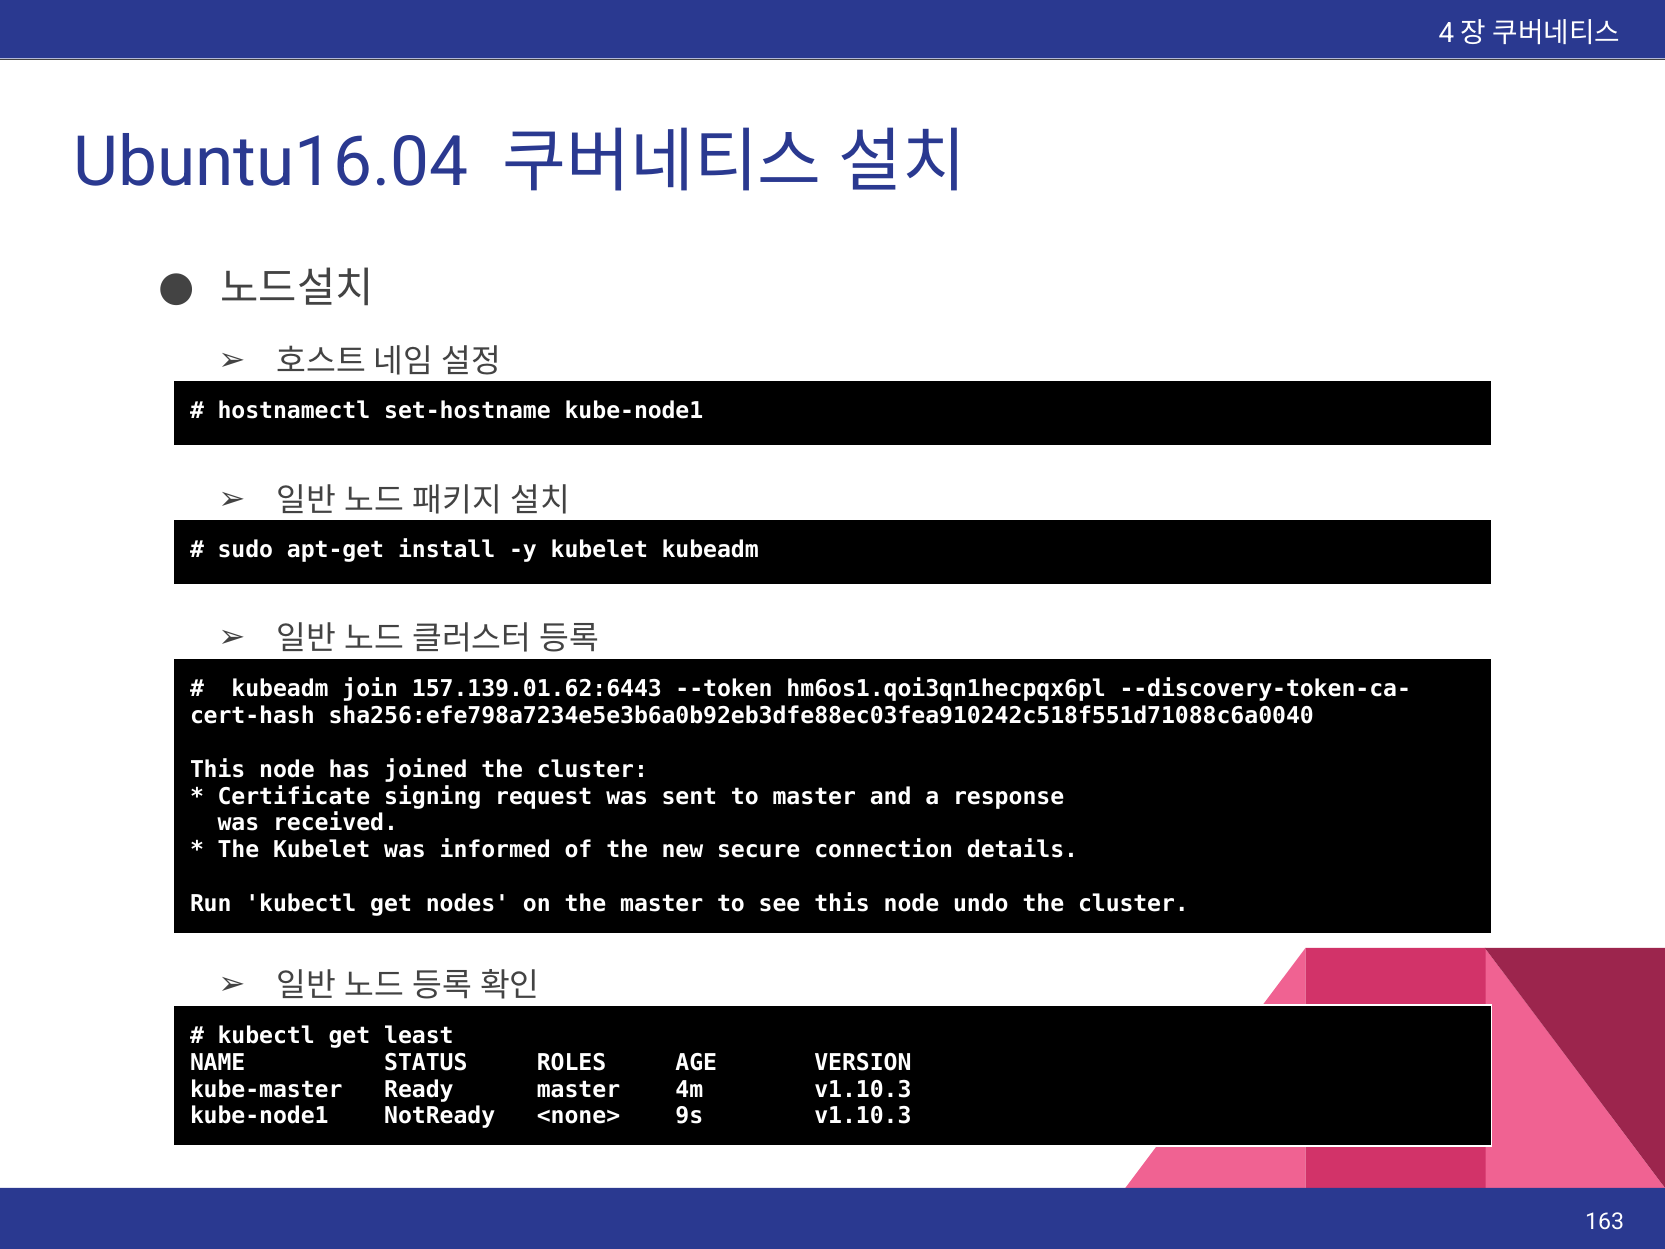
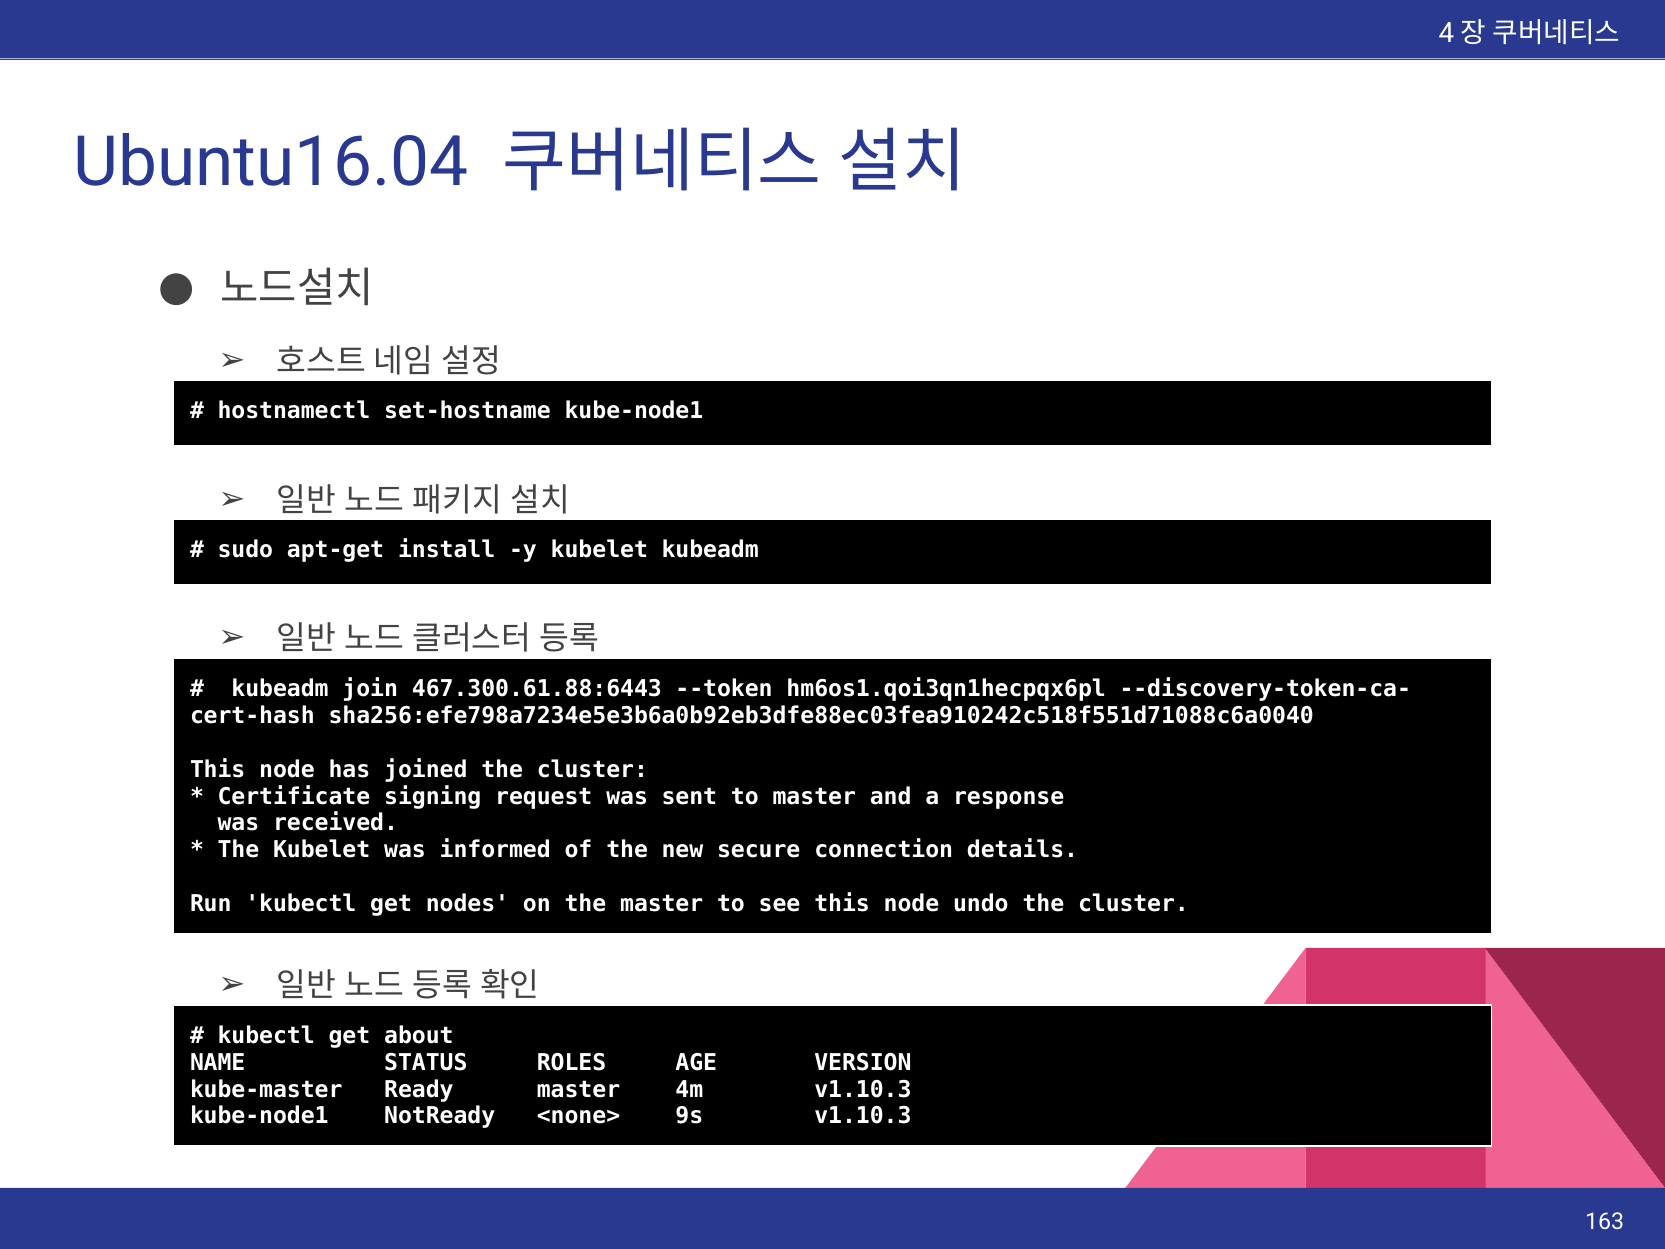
157.139.01.62:6443: 157.139.01.62:6443 -> 467.300.61.88:6443 (537, 688)
least: least -> about (419, 1035)
